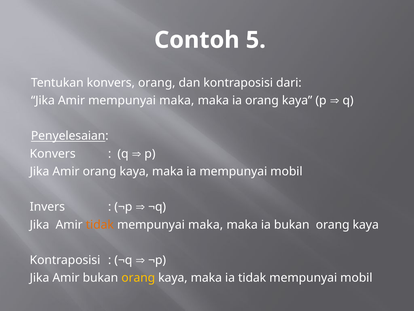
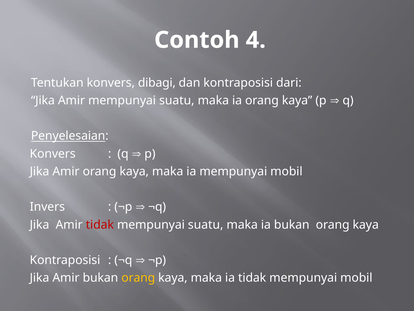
5: 5 -> 4 (256, 40)
konvers orang: orang -> dibagi (157, 83)
Amir mempunyai maka: maka -> suatu (177, 100)
tidak colour: orange -> red (100, 224)
maka: maka -> suatu (206, 224)
